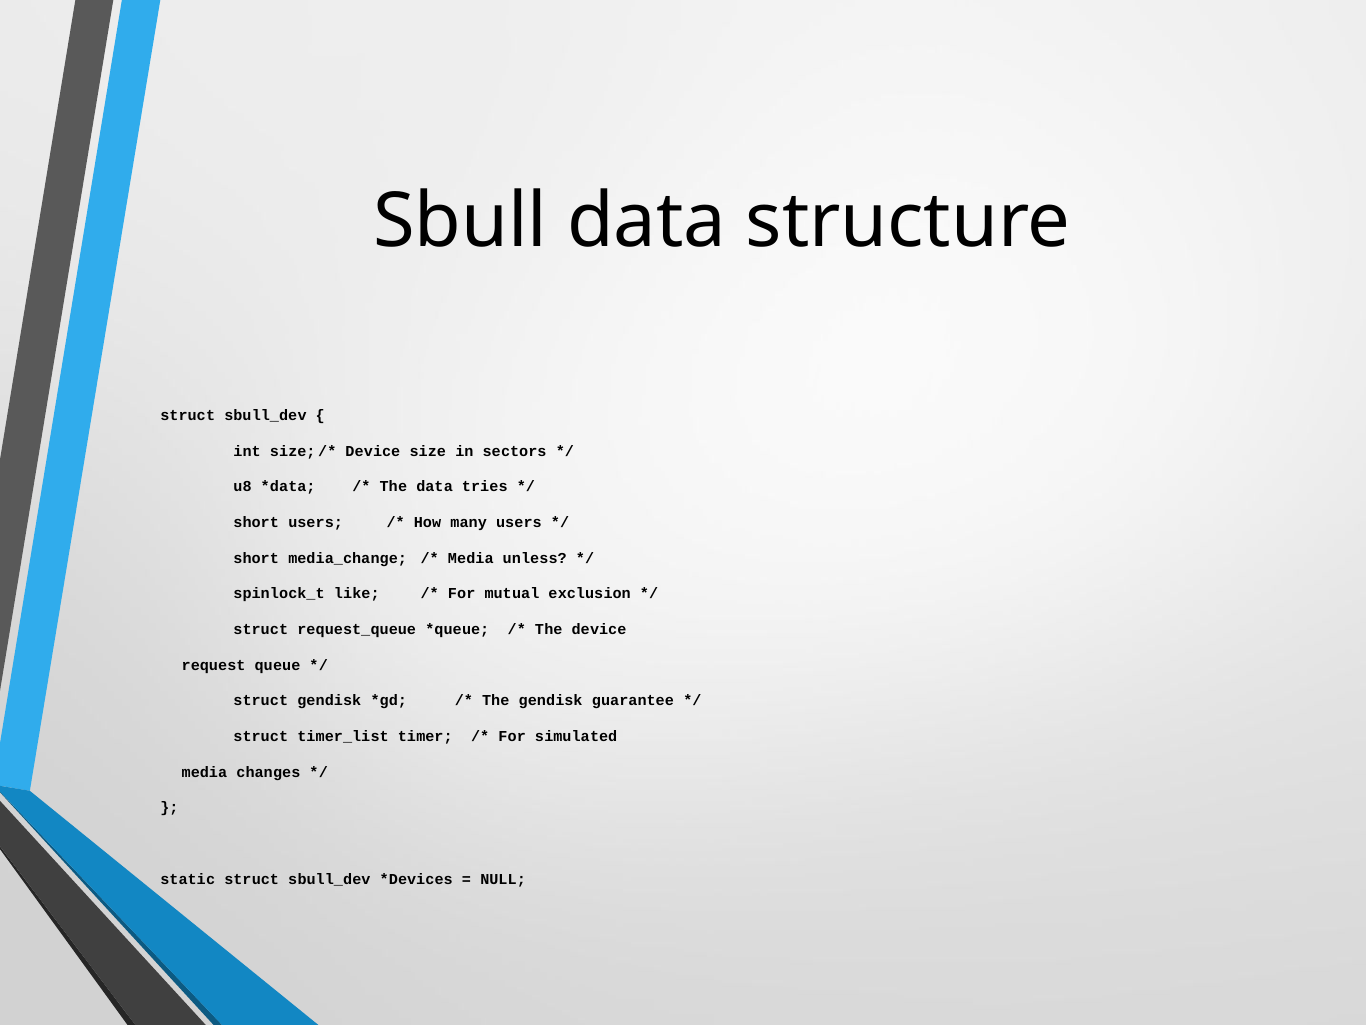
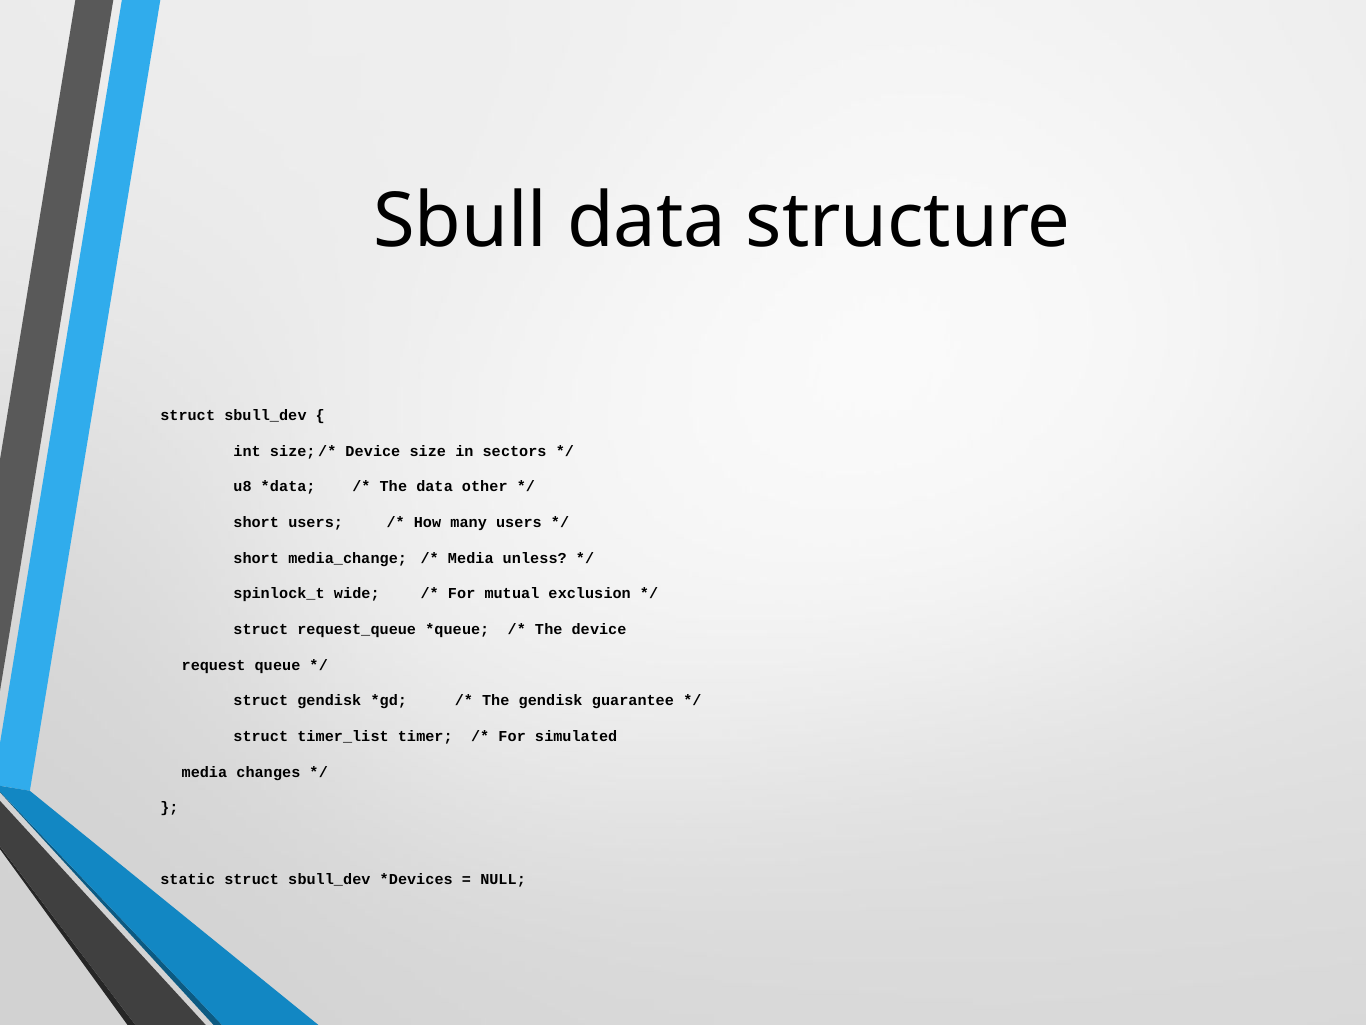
tries: tries -> other (485, 487)
like: like -> wide (357, 594)
